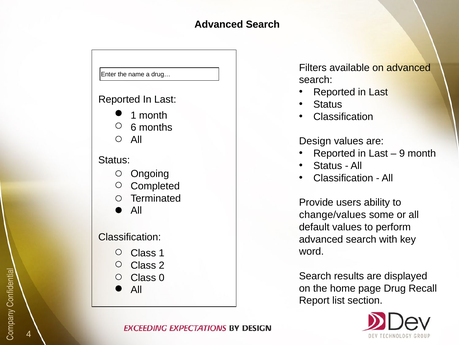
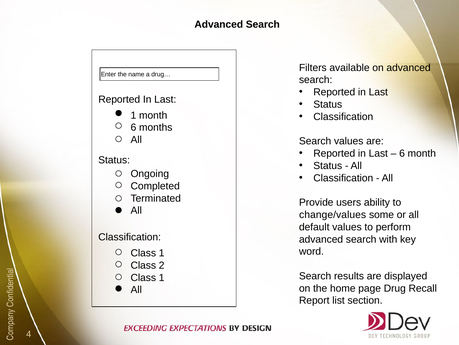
Design: Design -> Search (315, 141)
9: 9 -> 6 (402, 153)
0: 0 -> 1 (162, 277)
